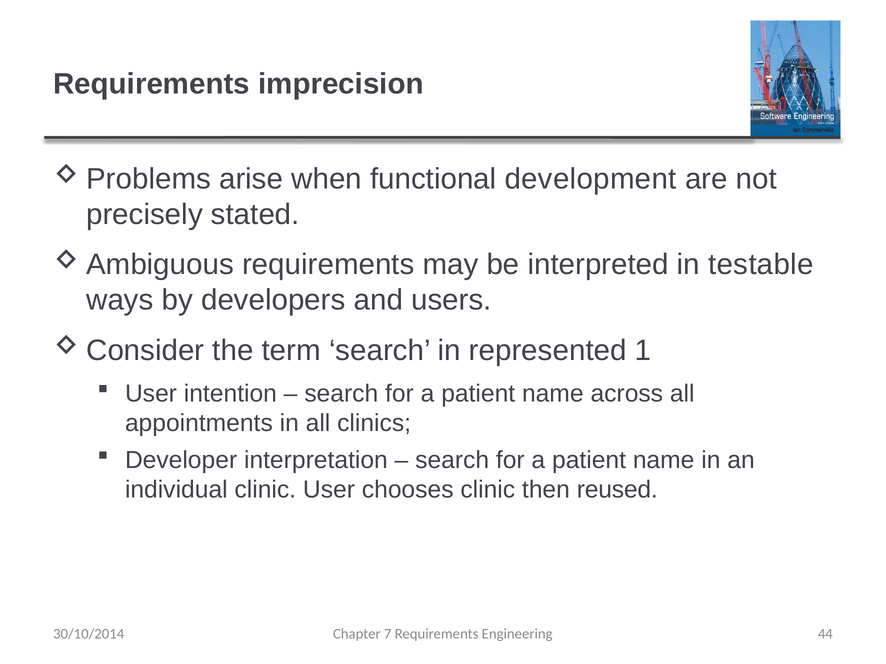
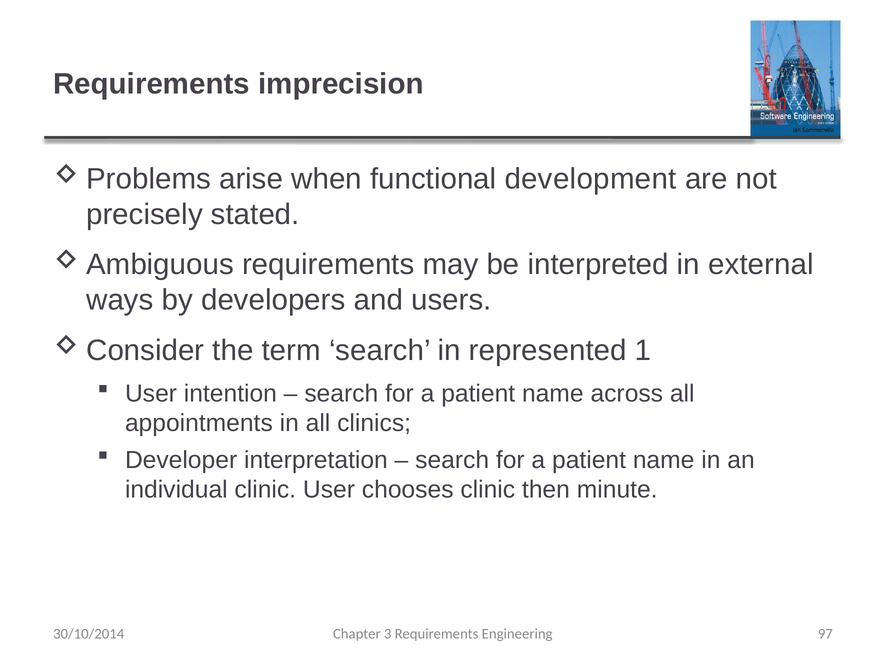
testable: testable -> external (761, 265)
reused: reused -> minute (617, 490)
7: 7 -> 3 (388, 635)
44: 44 -> 97 (825, 634)
